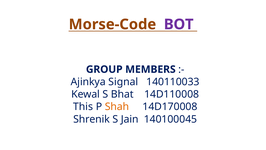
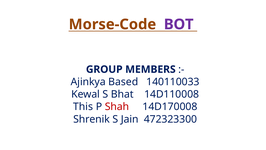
Signal: Signal -> Based (123, 82)
Shah colour: orange -> red (117, 106)
140100045: 140100045 -> 472323300 (170, 119)
